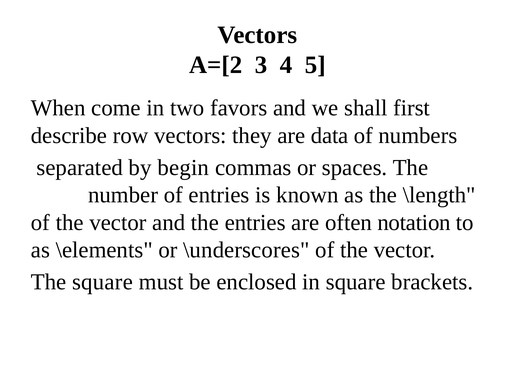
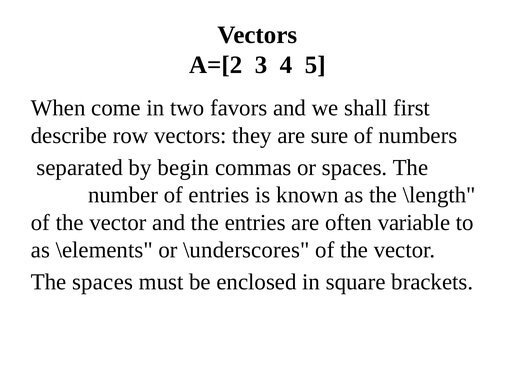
data: data -> sure (330, 136)
notation: notation -> variable (414, 223)
The square: square -> spaces (103, 282)
